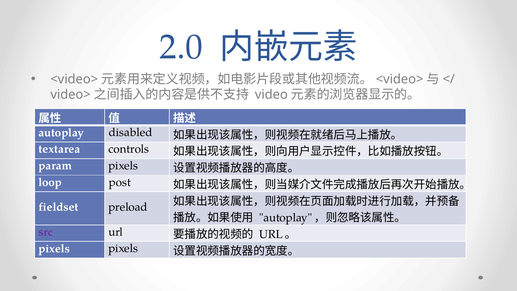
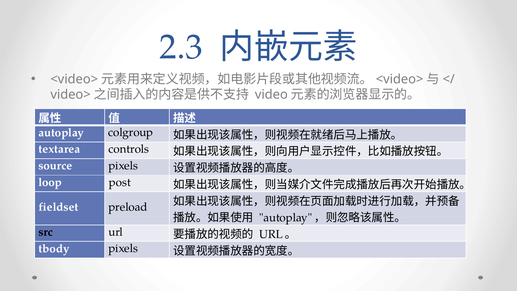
2.0: 2.0 -> 2.3 (181, 47)
disabled: disabled -> colgroup (131, 132)
param: param -> source (55, 166)
src colour: purple -> black (46, 232)
pixels: pixels -> tbody (54, 248)
